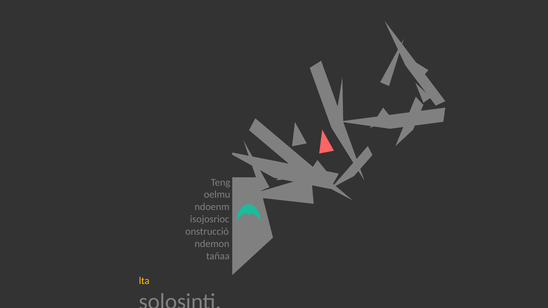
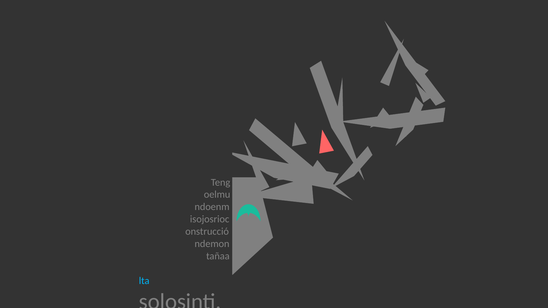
lta colour: yellow -> light blue (144, 281)
